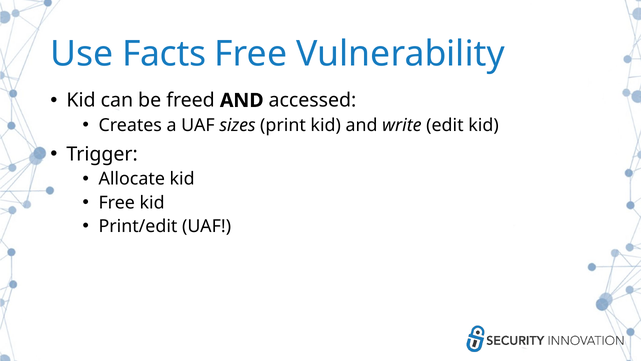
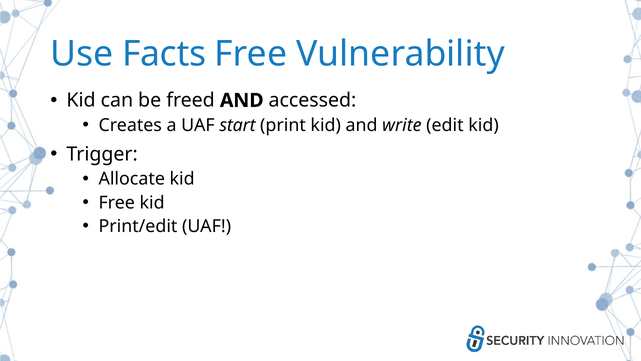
sizes: sizes -> start (237, 125)
